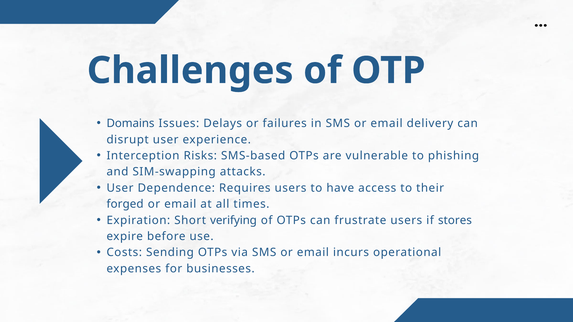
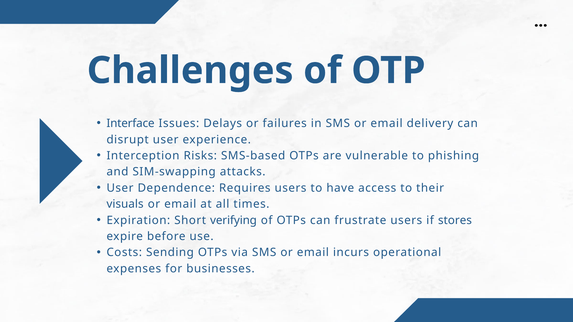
Domains: Domains -> Interface (131, 124)
forged: forged -> visuals (125, 204)
